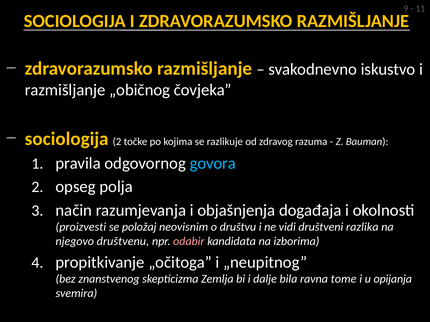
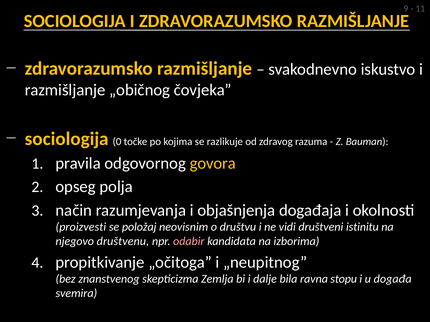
sociologija 2: 2 -> 0 (117, 142)
govora colour: light blue -> yellow (213, 164)
razlika: razlika -> istinitu (362, 227)
tome: tome -> stopu (344, 279)
opijanja: opijanja -> događa (393, 279)
